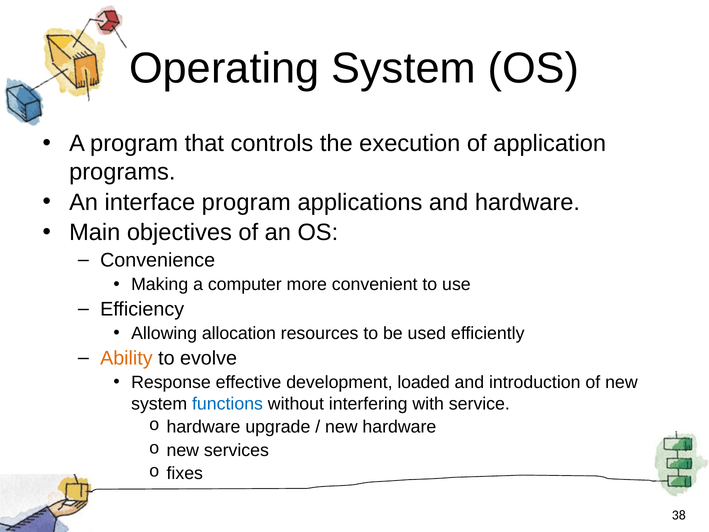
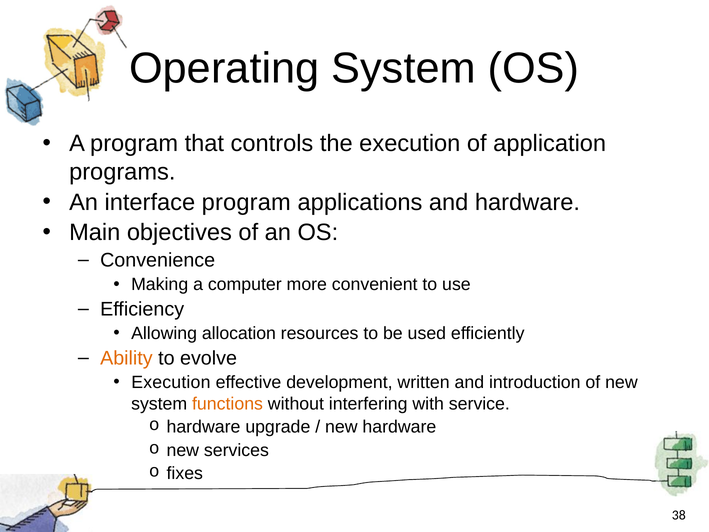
Response: Response -> Execution (171, 382)
loaded: loaded -> written (424, 382)
functions colour: blue -> orange (228, 404)
